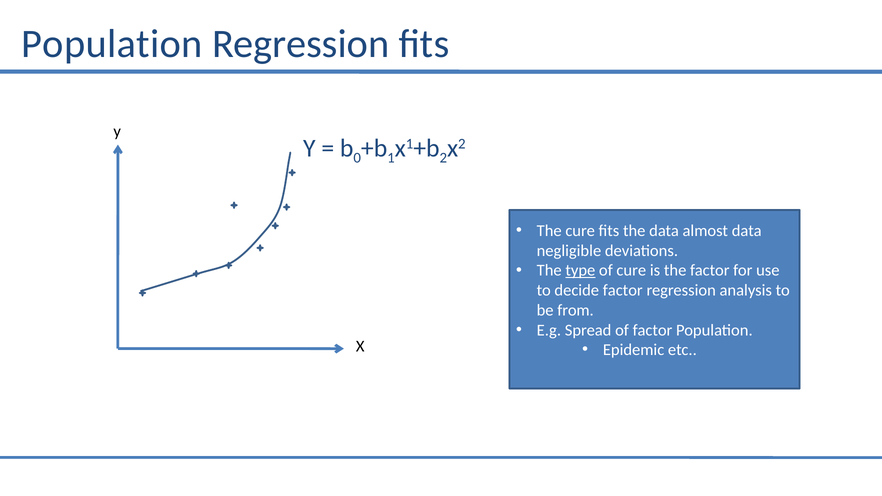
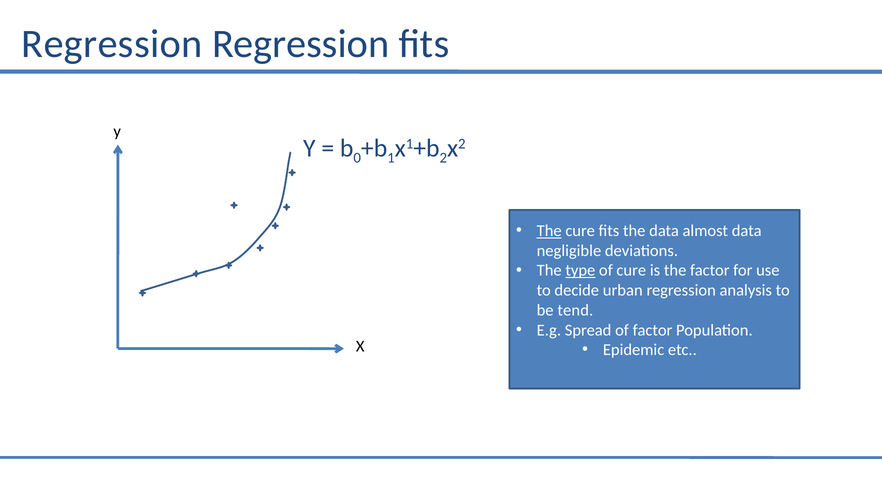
Population: Population -> Regression (112, 44)
The underline: none -> present (549, 231)
decide factor: factor -> urban (623, 290)
from: from -> tend (575, 310)
